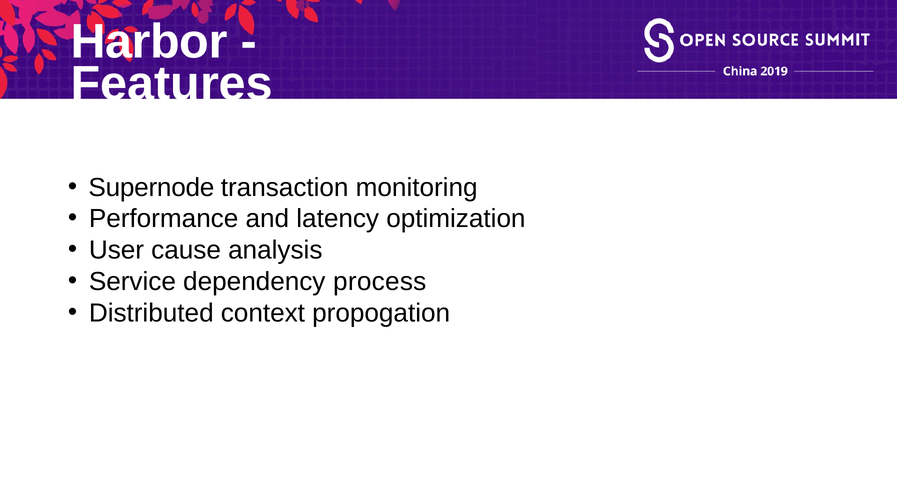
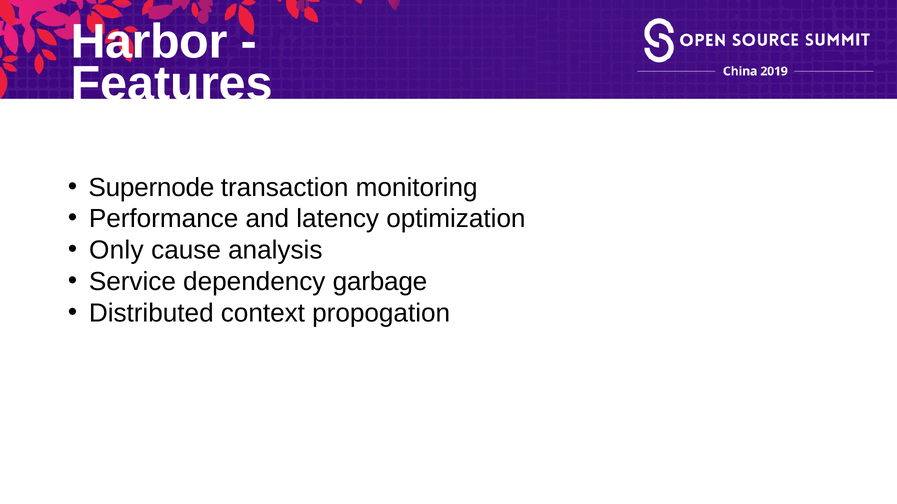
User: User -> Only (116, 250)
process: process -> garbage (380, 282)
